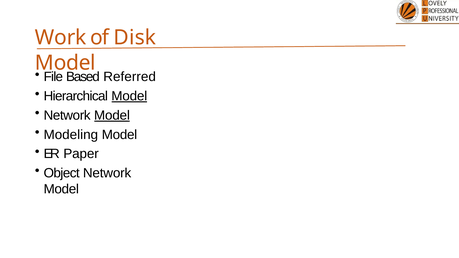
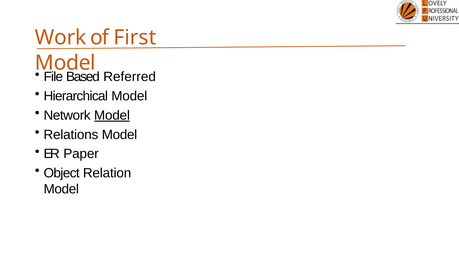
Disk: Disk -> First (135, 38)
Model underline: present -> none (129, 96)
Modeling: Modeling -> Relations (71, 135)
Object Network: Network -> Relation (107, 173)
